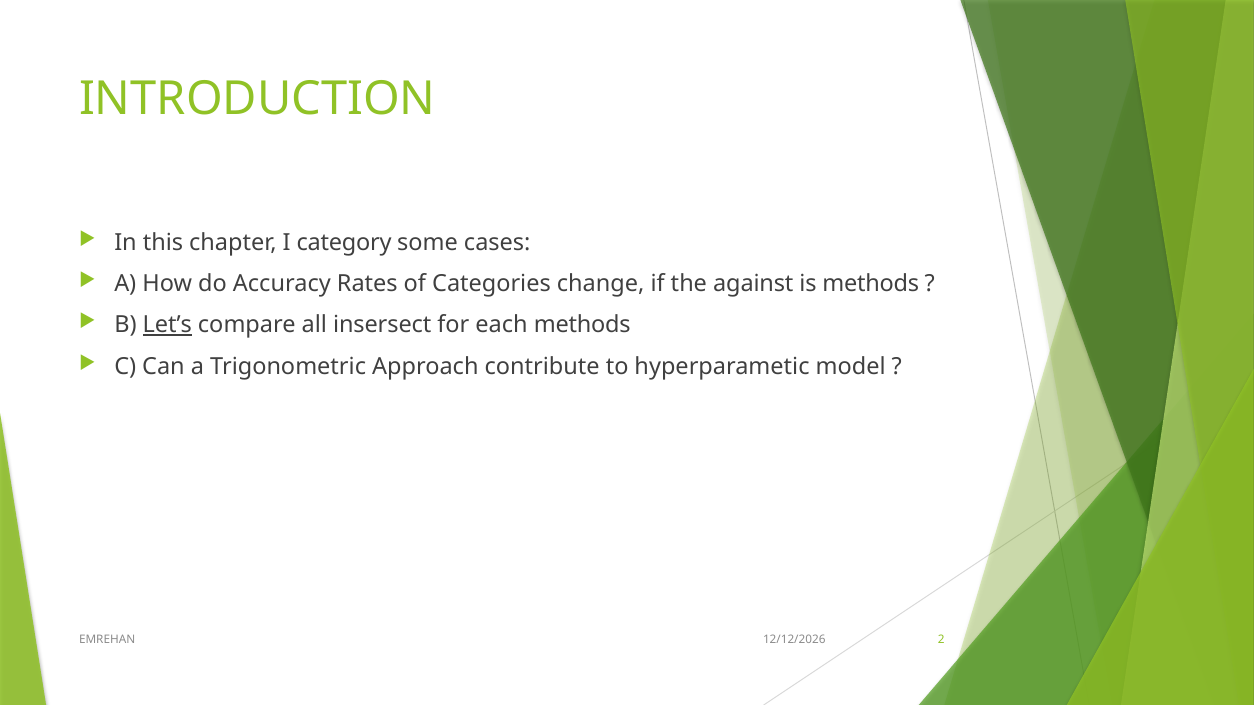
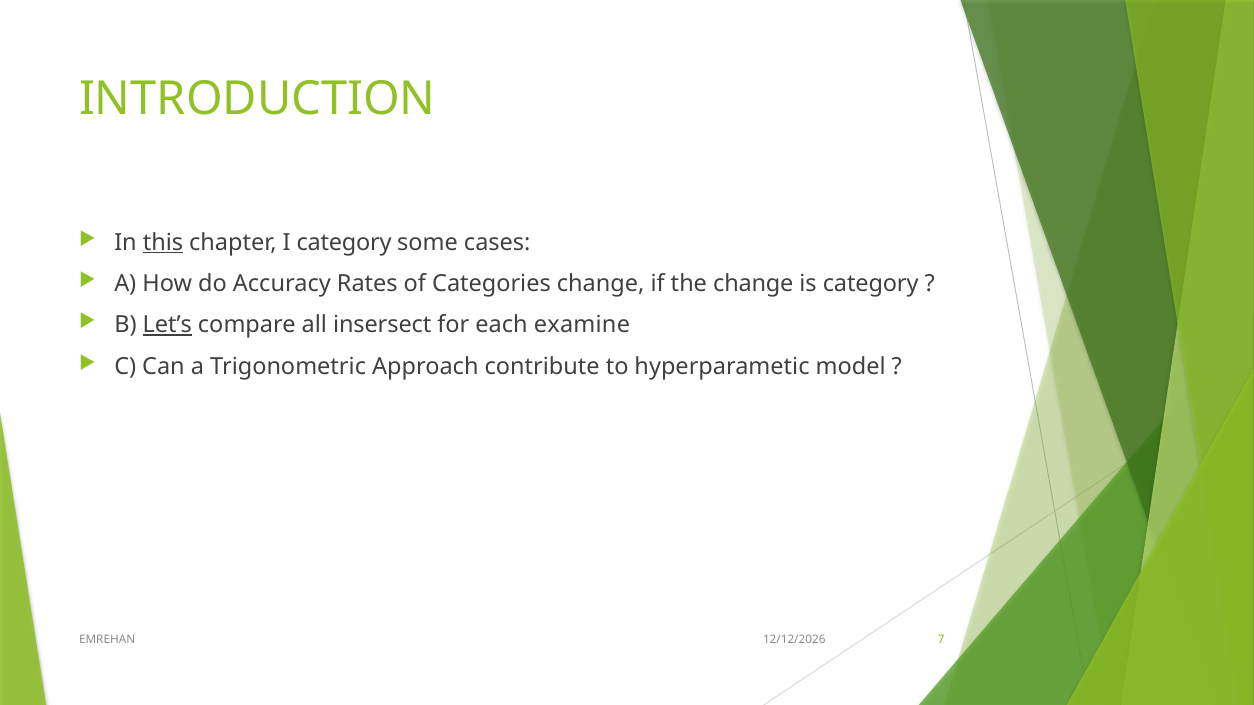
this underline: none -> present (163, 243)
the against: against -> change (753, 284)
is methods: methods -> category (871, 284)
each methods: methods -> examine (582, 325)
2: 2 -> 7 (941, 640)
